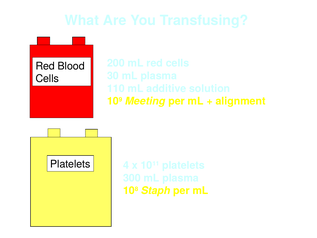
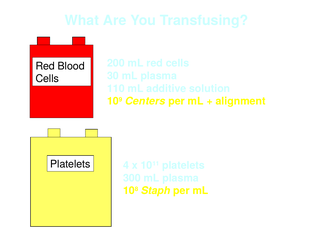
Meeting: Meeting -> Centers (145, 101)
